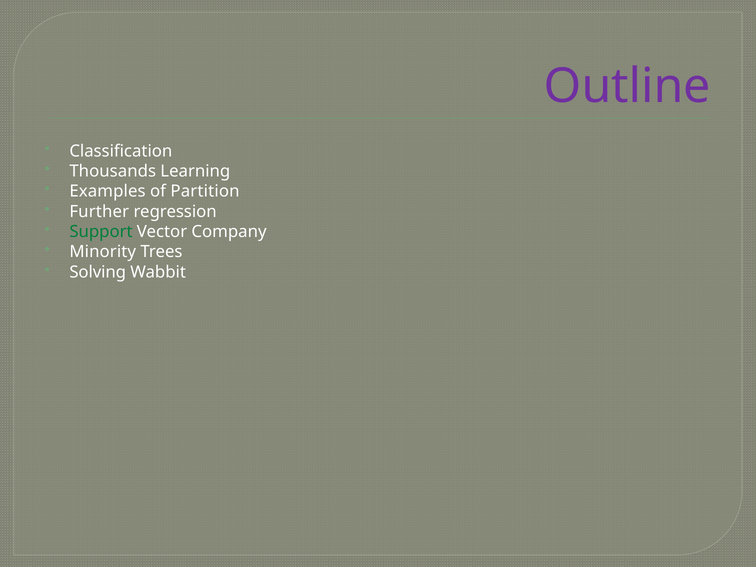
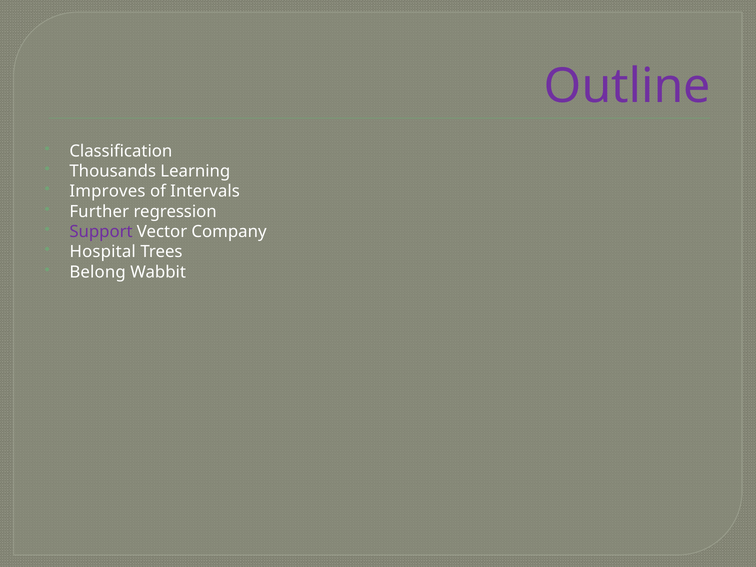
Examples: Examples -> Improves (107, 191)
Partition: Partition -> Intervals (205, 191)
Support colour: green -> purple (101, 232)
Minority: Minority -> Hospital (103, 252)
Solving: Solving -> Belong (98, 272)
